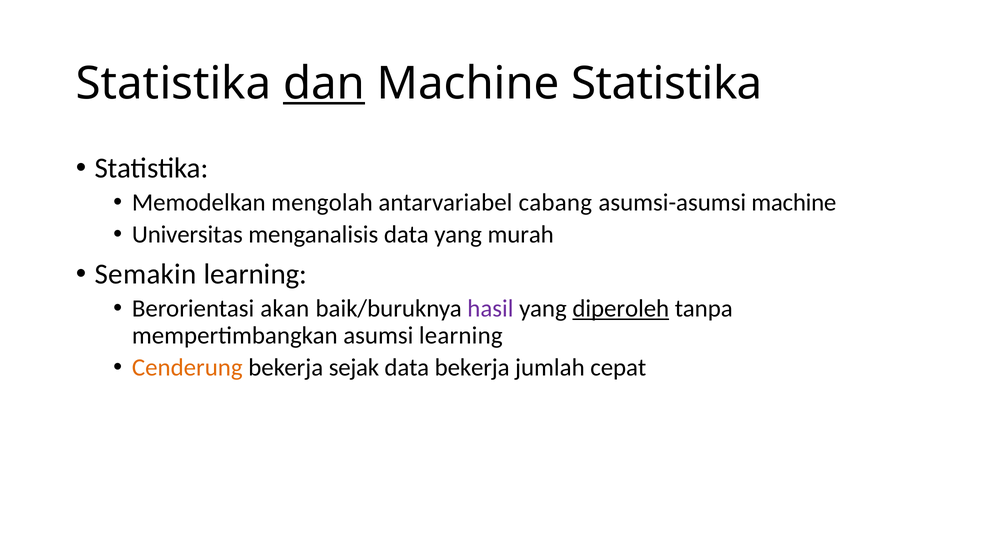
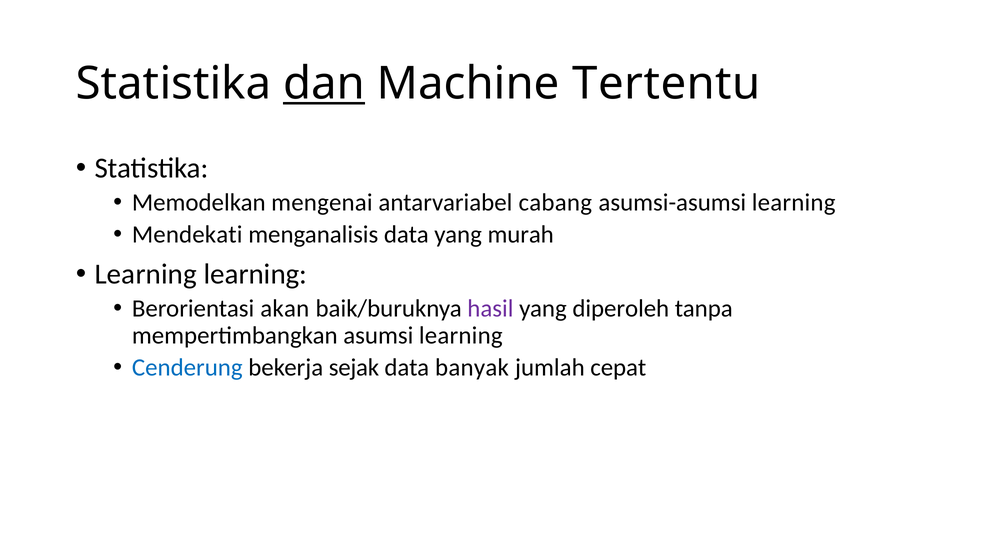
Machine Statistika: Statistika -> Tertentu (666, 84)
mengolah: mengolah -> mengenai (322, 203)
asumsi-asumsi machine: machine -> learning (794, 203)
Universitas: Universitas -> Mendekati (187, 235)
Semakin: Semakin -> Learning (146, 274)
diperoleh underline: present -> none (621, 309)
Cenderung colour: orange -> blue (187, 368)
data bekerja: bekerja -> banyak (472, 368)
